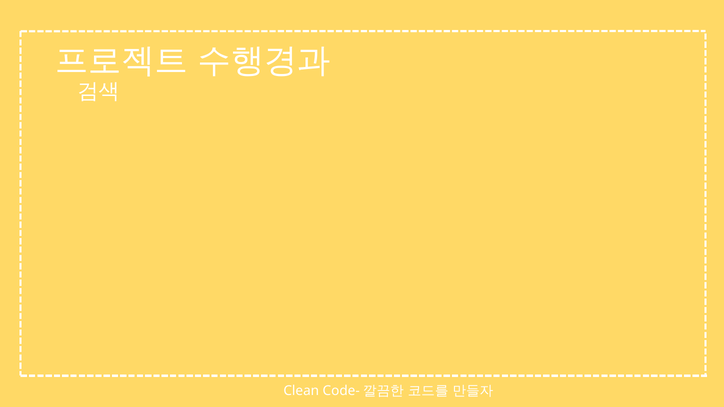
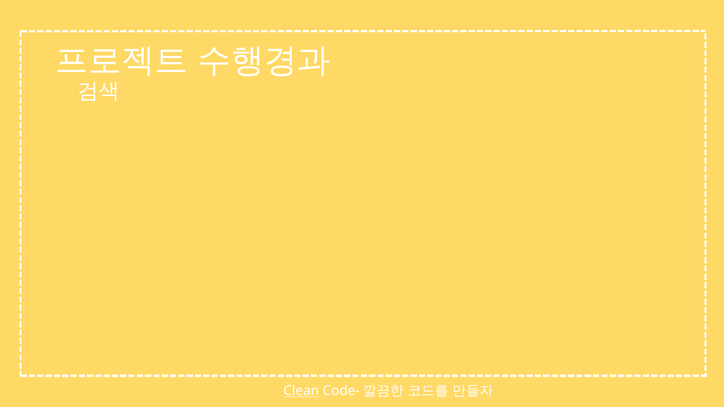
Clean underline: none -> present (301, 391)
